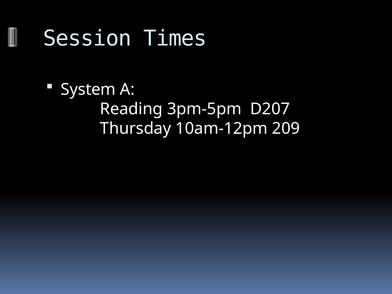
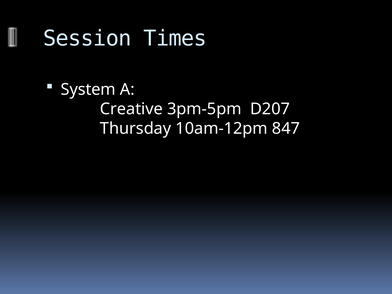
Reading: Reading -> Creative (131, 109)
209: 209 -> 847 (286, 129)
